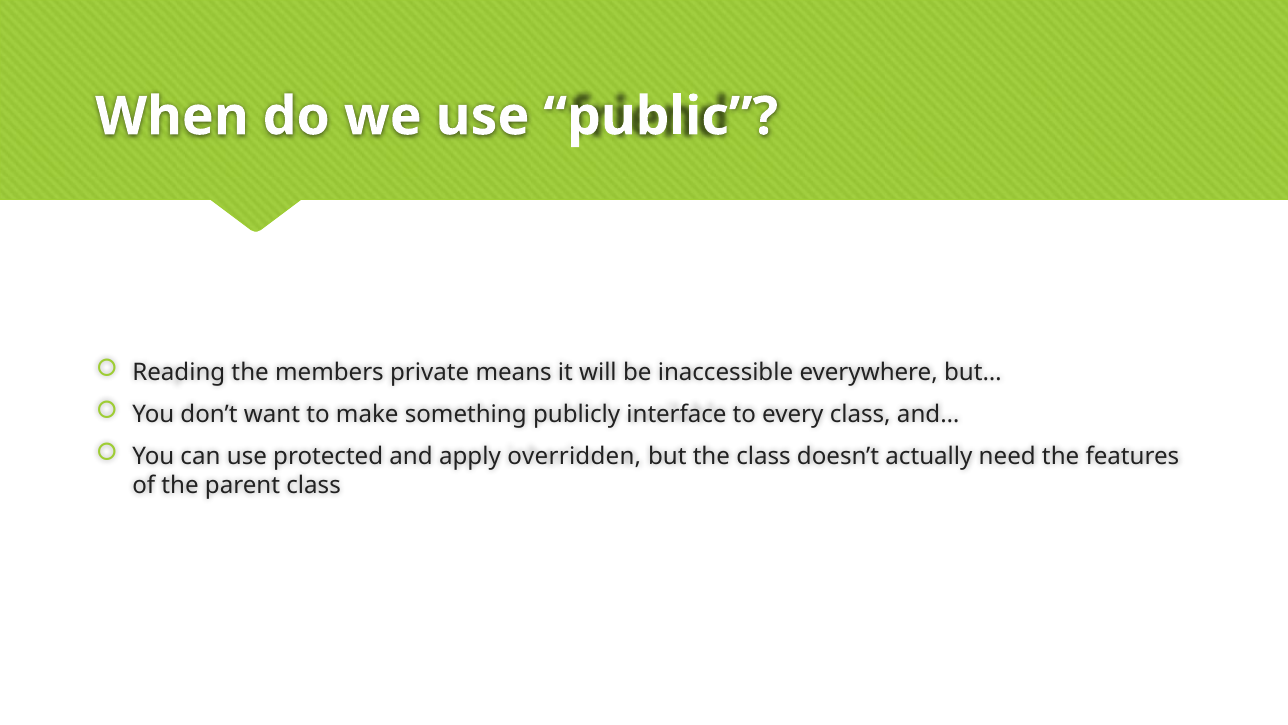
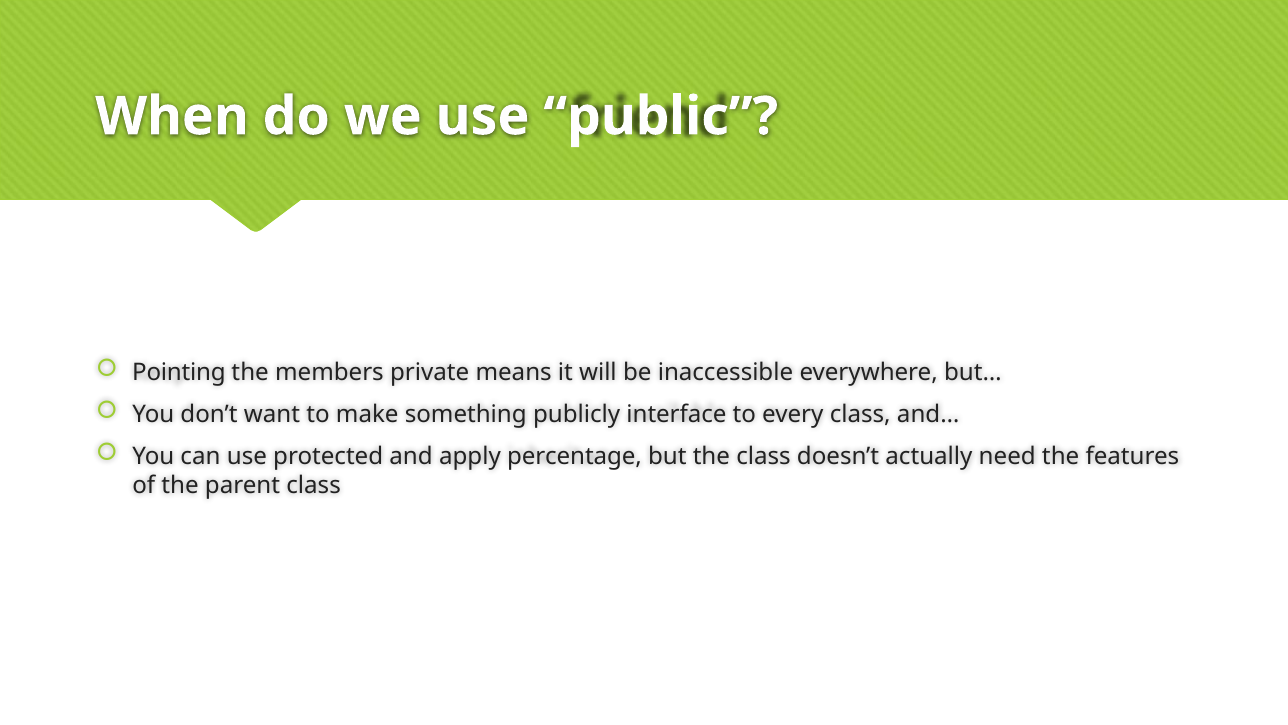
Reading: Reading -> Pointing (179, 372)
overridden: overridden -> percentage (574, 456)
